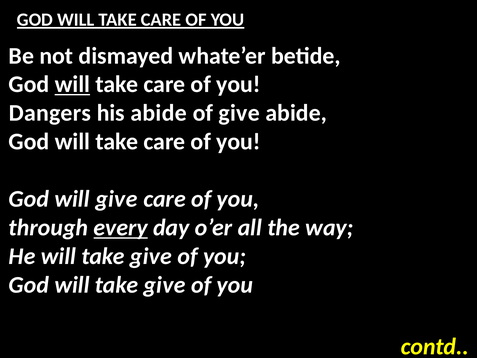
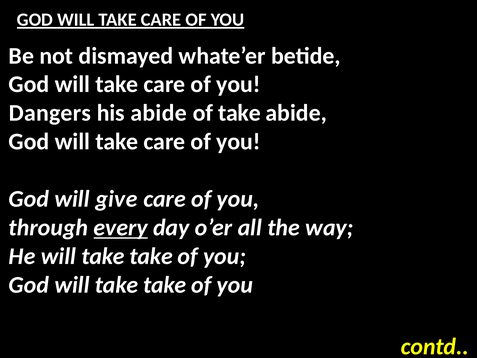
will underline: present -> none (72, 84)
of give: give -> take (239, 113)
He will take give: give -> take (151, 256)
God will take give: give -> take (165, 285)
